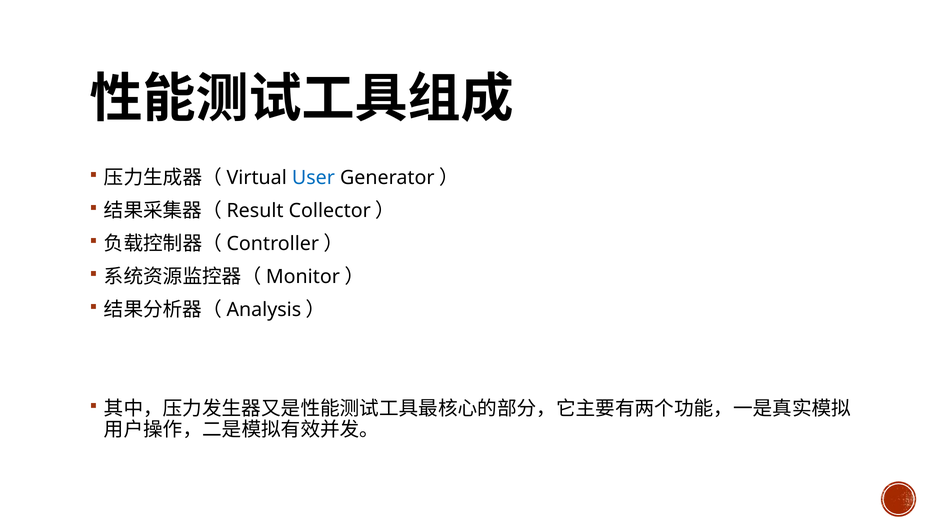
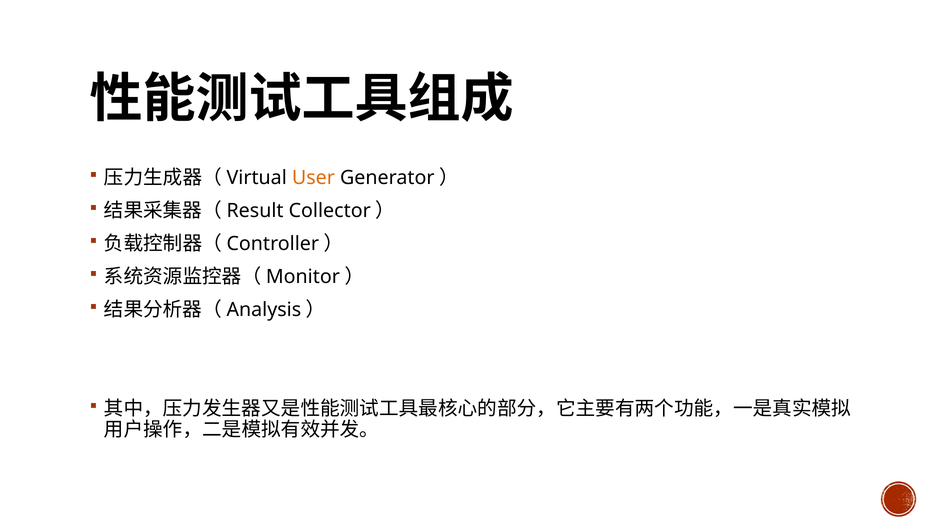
User colour: blue -> orange (313, 178)
